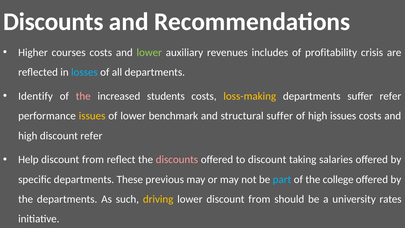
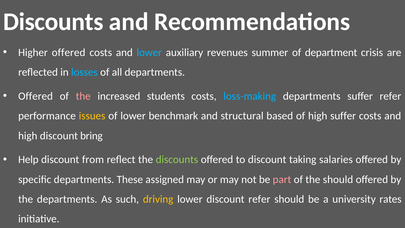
Higher courses: courses -> offered (69, 52)
lower colour: light green -> light blue (149, 52)
includes: includes -> summer (270, 52)
profitability: profitability -> department (331, 52)
Identify: Identify -> Offered (36, 96)
loss-making colour: yellow -> light blue (250, 96)
structural suffer: suffer -> based (280, 116)
high issues: issues -> suffer (343, 116)
discount refer: refer -> bring (91, 136)
discounts colour: pink -> light green (177, 160)
previous: previous -> assigned (165, 179)
part colour: light blue -> pink (282, 179)
the college: college -> should (338, 179)
lower discount from: from -> refer (259, 199)
